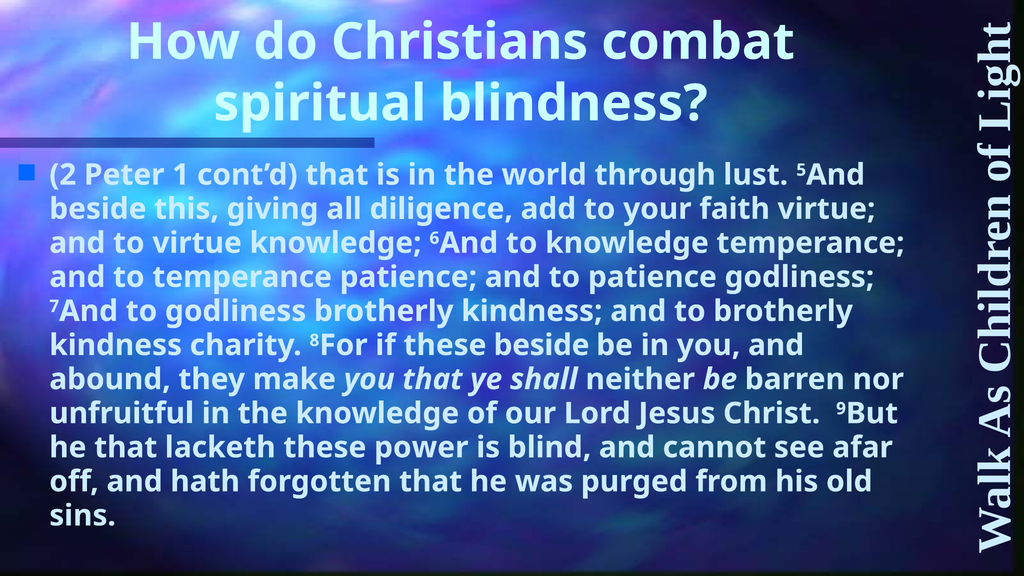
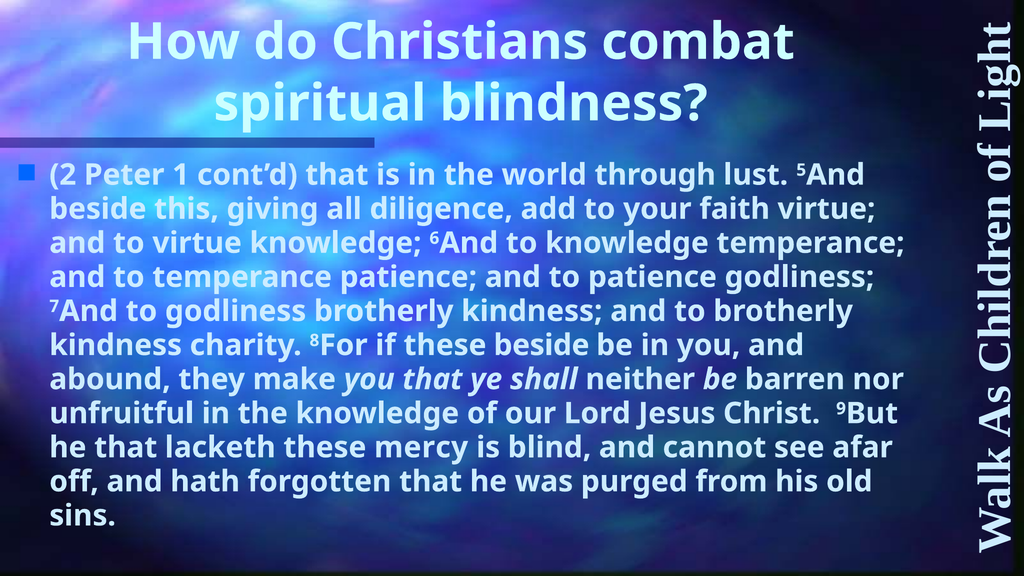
power: power -> mercy (421, 447)
